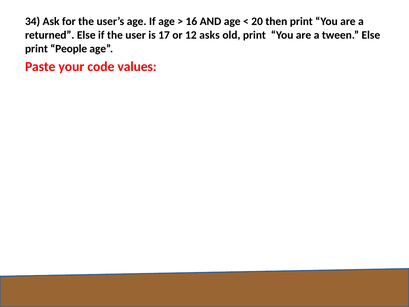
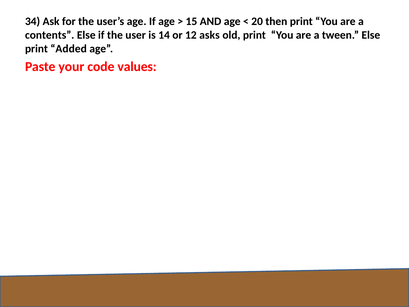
16: 16 -> 15 (191, 21)
returned: returned -> contents (50, 35)
17: 17 -> 14 (164, 35)
People: People -> Added (69, 49)
